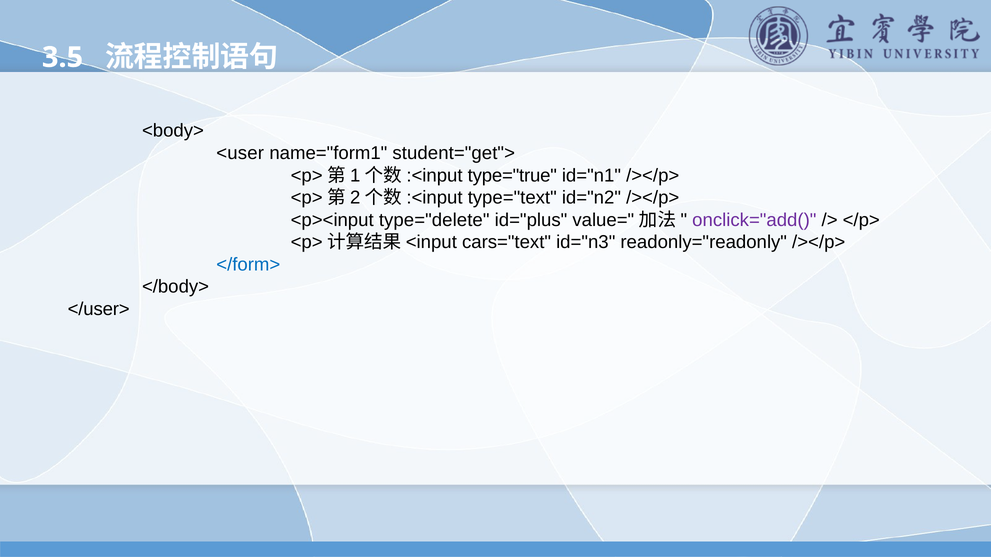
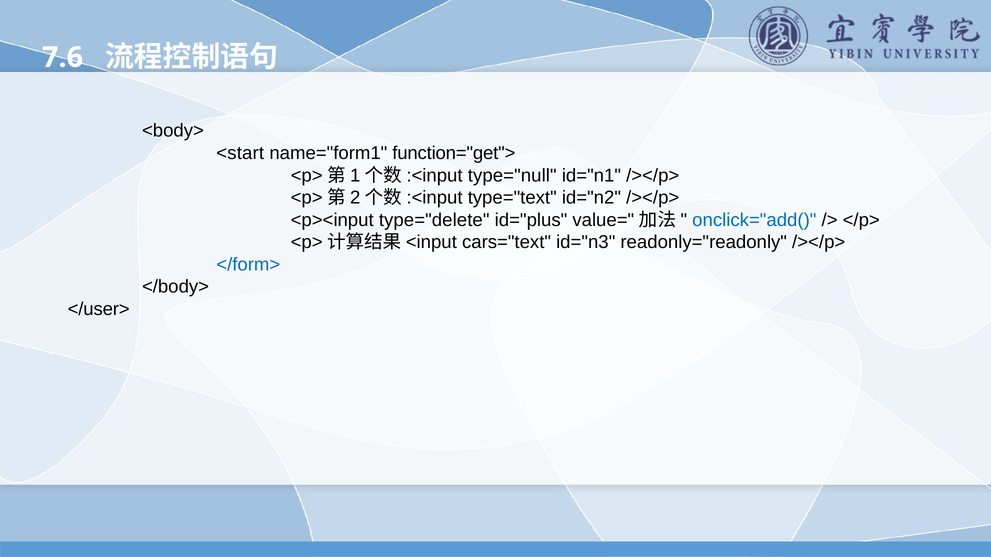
3.5: 3.5 -> 7.6 (63, 57)
<user: <user -> <start (240, 153)
student="get">: student="get"> -> function="get"> (454, 153)
type="true: type="true -> type="null (512, 176)
onclick="add( colour: purple -> blue (754, 220)
